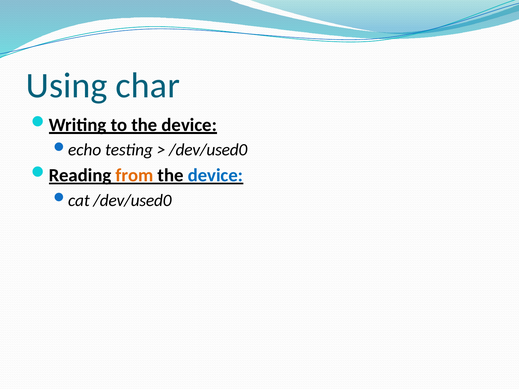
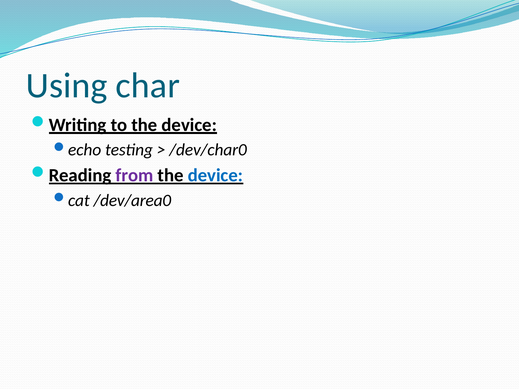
/dev/used0: /dev/used0 -> /dev/char0 (208, 150)
from colour: orange -> purple (134, 175)
/dev/used0: /dev/used0 -> /dev/area0 (132, 200)
